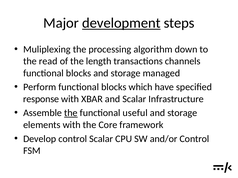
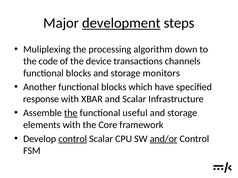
read: read -> code (48, 61)
length: length -> device (99, 61)
managed: managed -> monitors (161, 73)
Perform: Perform -> Another (40, 87)
control underline: none -> present (73, 139)
and/or underline: none -> present (164, 139)
